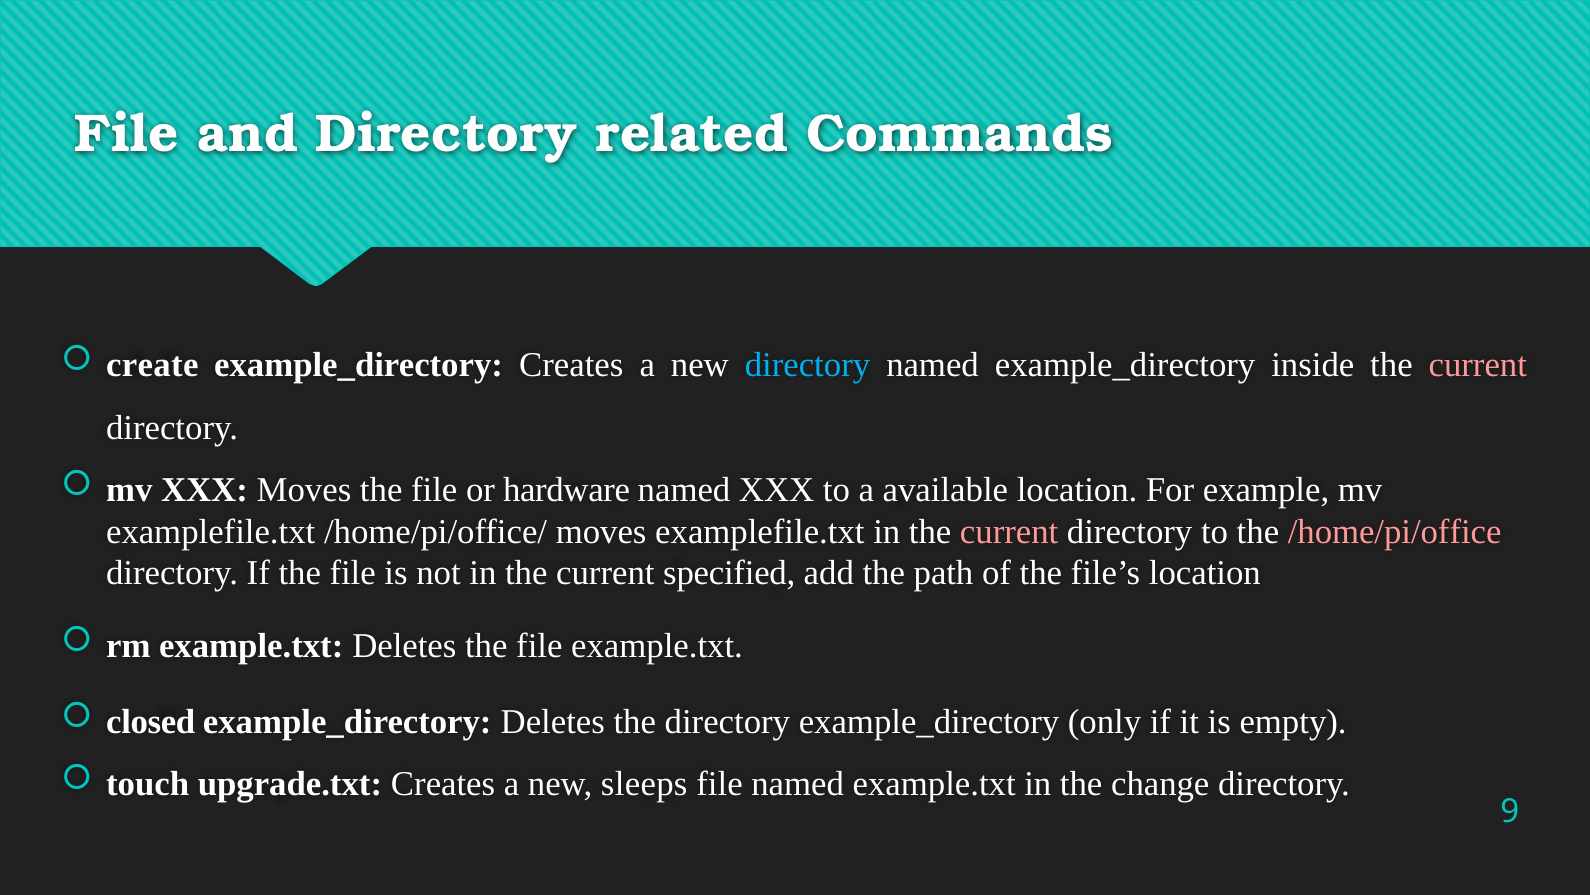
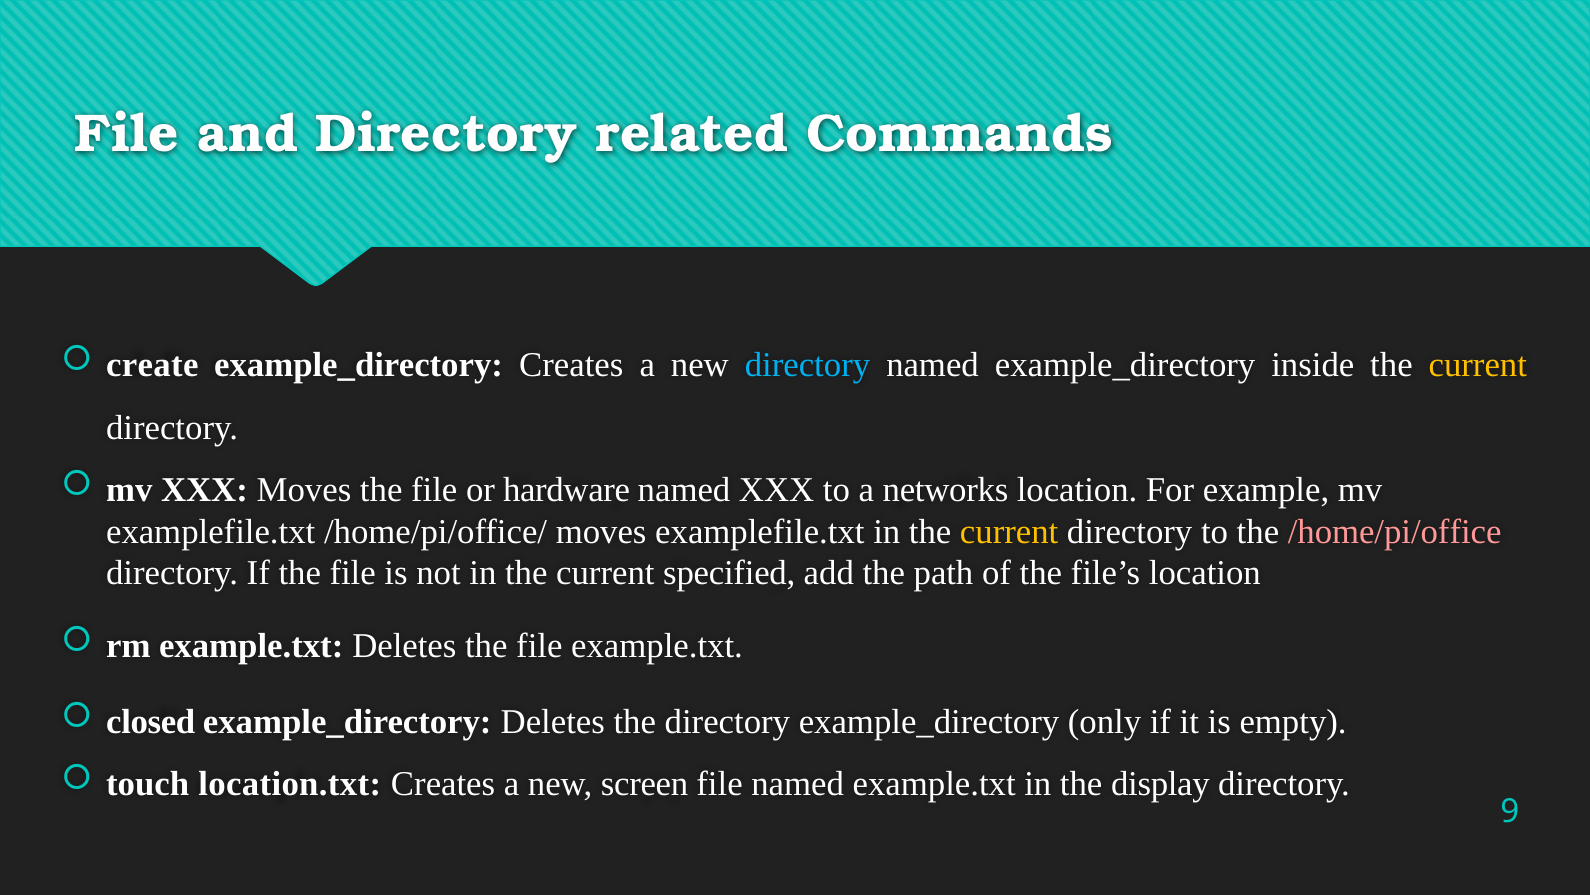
current colour: pink -> yellow (1478, 365)
available: available -> networks (945, 489)
current colour: pink -> yellow (1009, 531)
upgrade.txt: upgrade.txt -> location.txt (290, 783)
sleeps: sleeps -> screen (645, 783)
change: change -> display (1160, 783)
